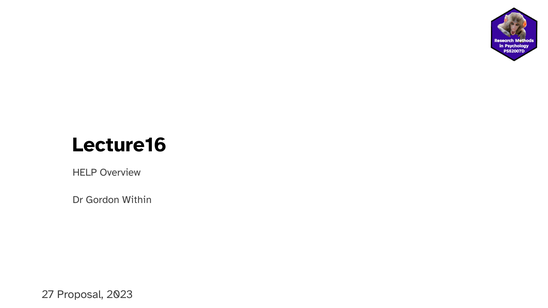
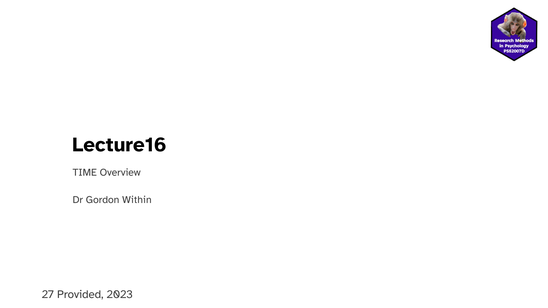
HELP: HELP -> TIME (85, 173)
Proposal: Proposal -> Provided (80, 295)
